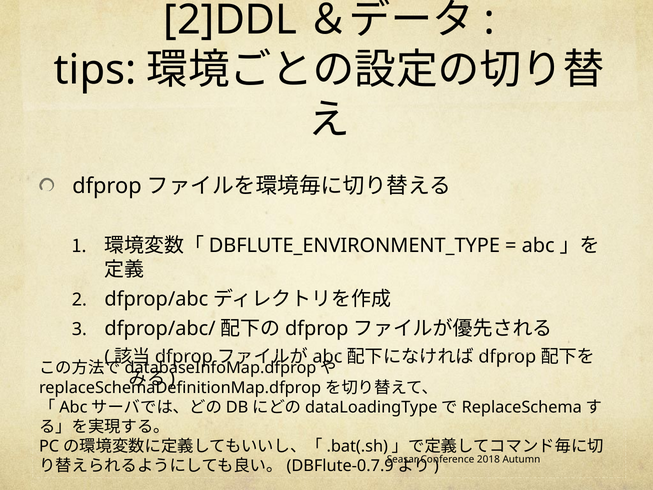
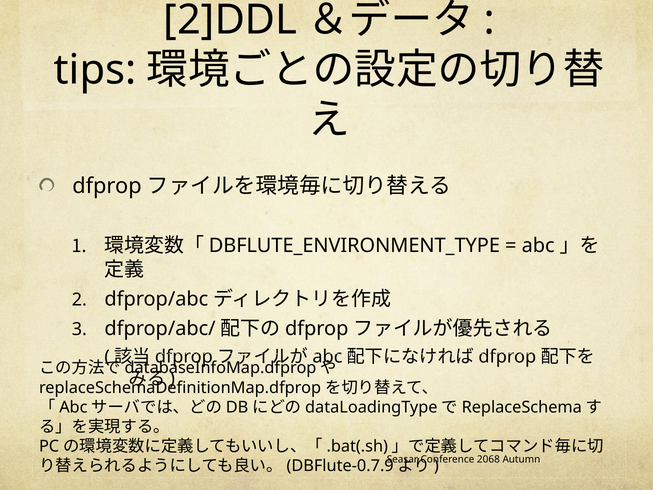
2018: 2018 -> 2068 (488, 459)
